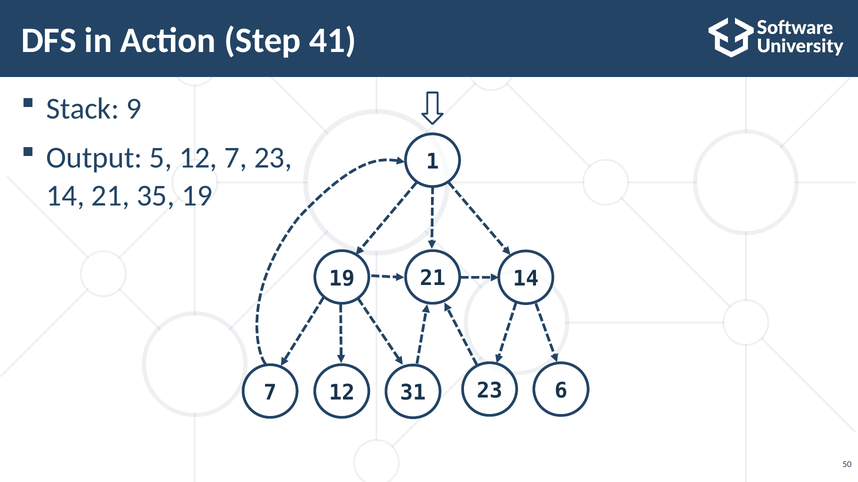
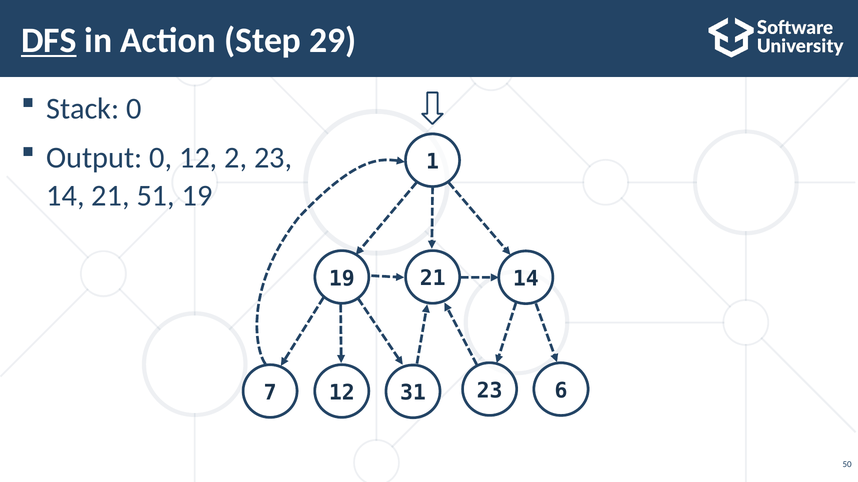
DFS underline: none -> present (49, 41)
41: 41 -> 29 (333, 41)
Stack 9: 9 -> 0 (134, 109)
Output 5: 5 -> 0 (161, 158)
12 7: 7 -> 2 (236, 158)
35: 35 -> 51 (156, 196)
